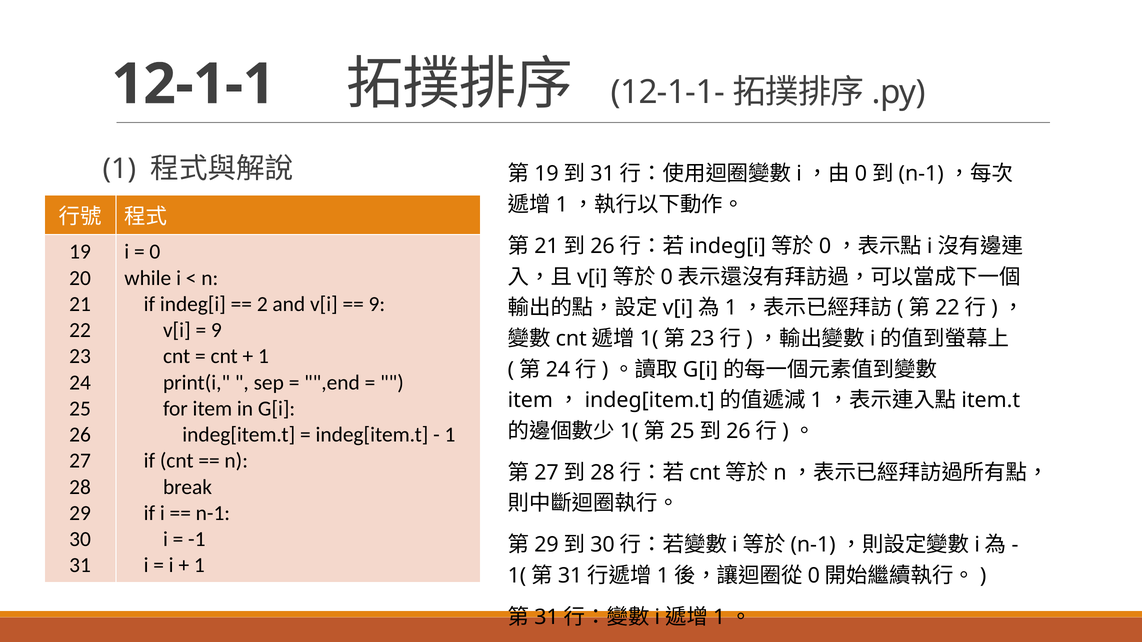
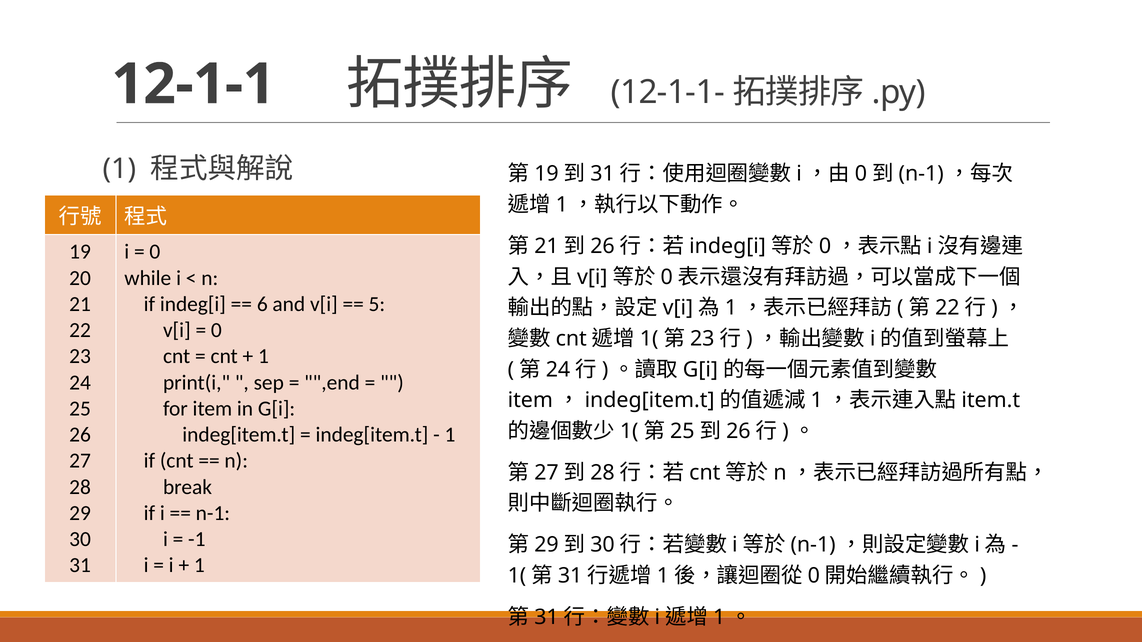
2: 2 -> 6 (262, 304)
9: 9 -> 5 (377, 304)
9: 9 -> 0 (216, 330)
